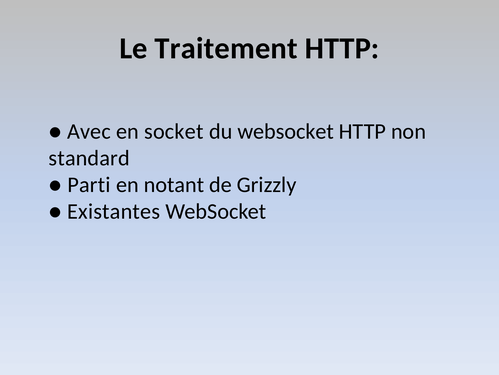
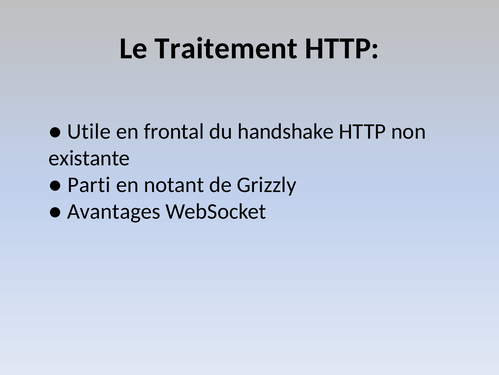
Avec: Avec -> Utile (89, 131)
socket: socket -> frontal (174, 131)
du websocket: websocket -> handshake (286, 131)
standard: standard -> existante (89, 158)
Existantes: Existantes -> Avantages (114, 211)
